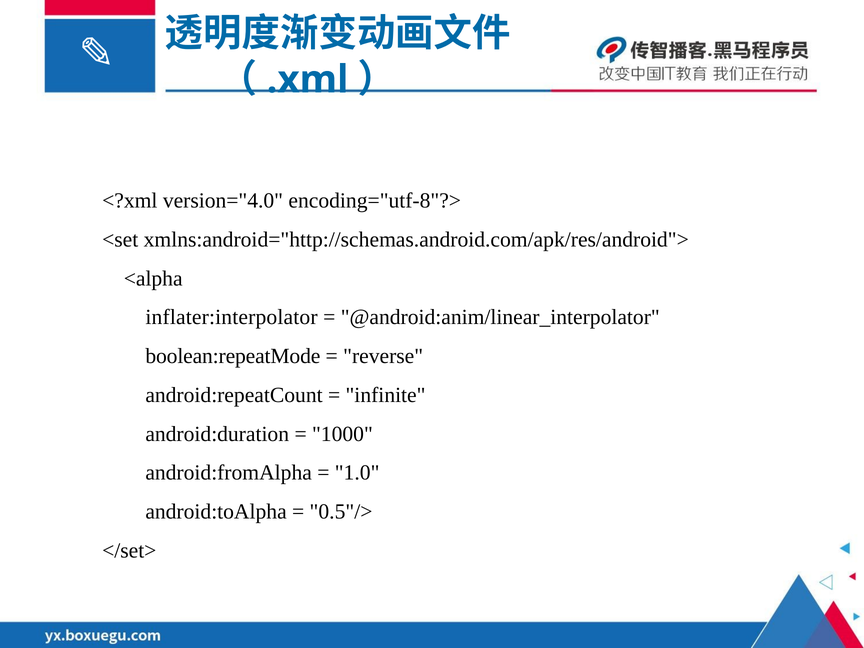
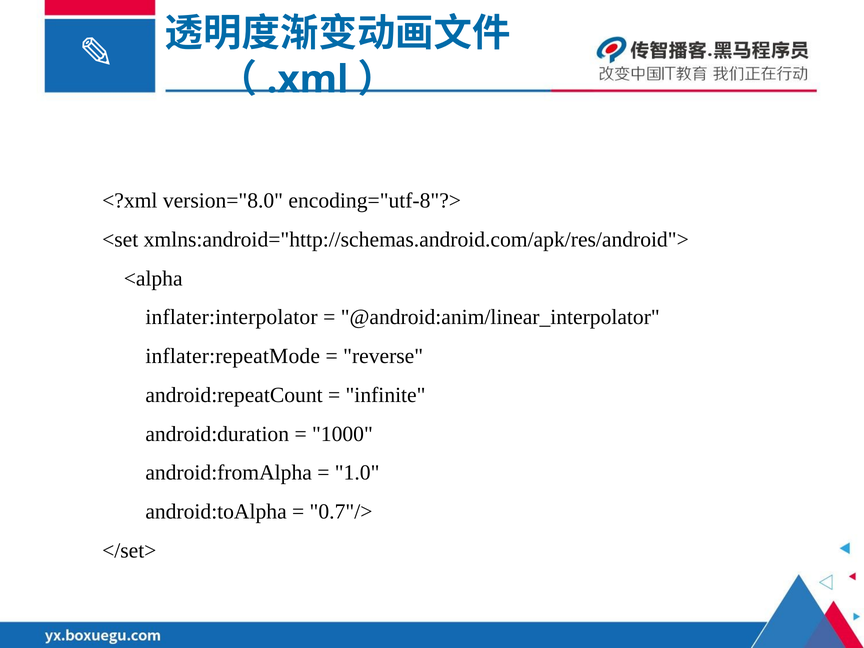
version="4.0: version="4.0 -> version="8.0 (223, 201)
boolean:repeatMode: boolean:repeatMode -> inflater:repeatMode (233, 356)
0.5"/>: 0.5"/> -> 0.7"/> (341, 512)
